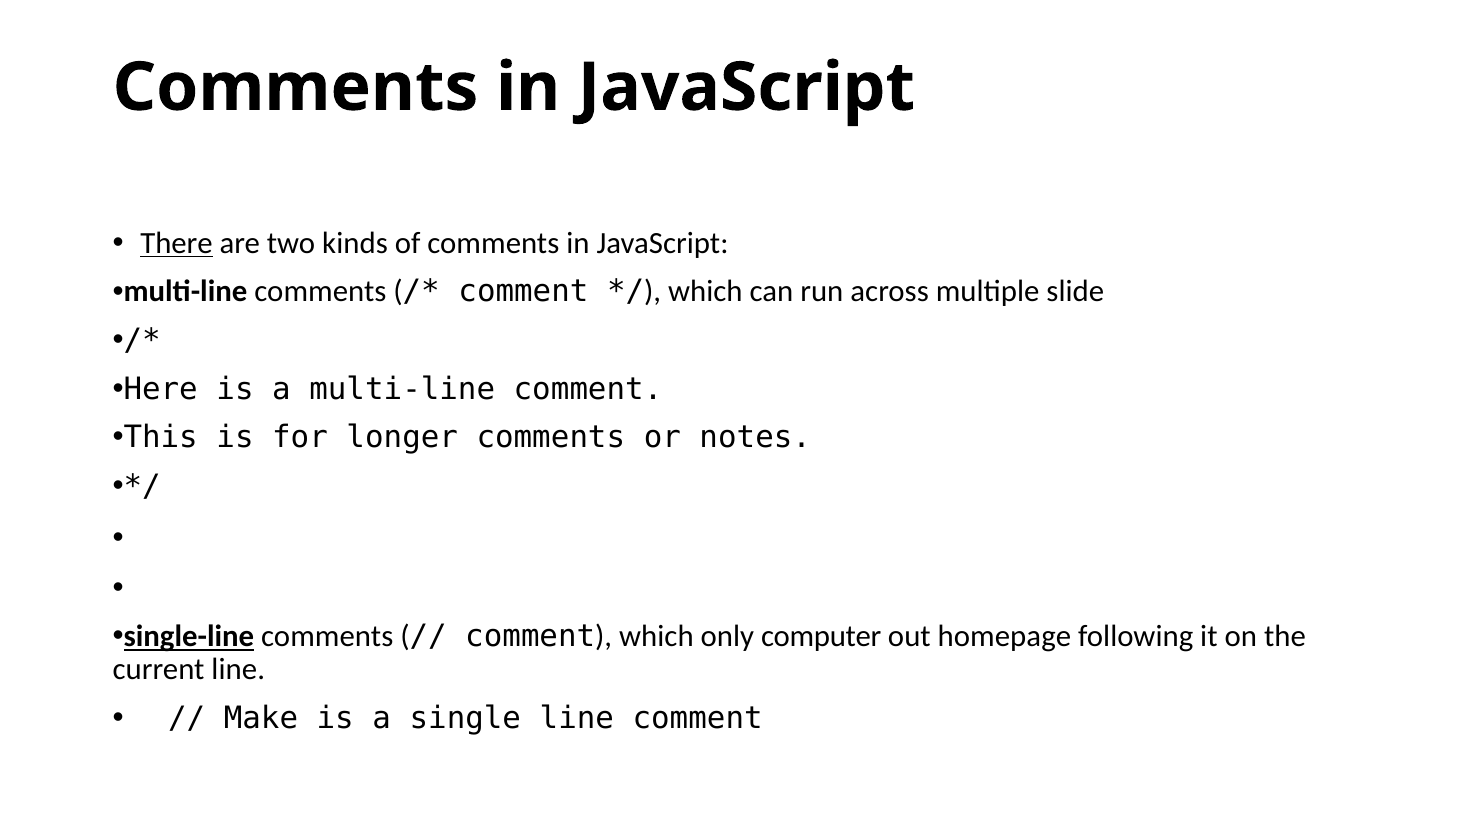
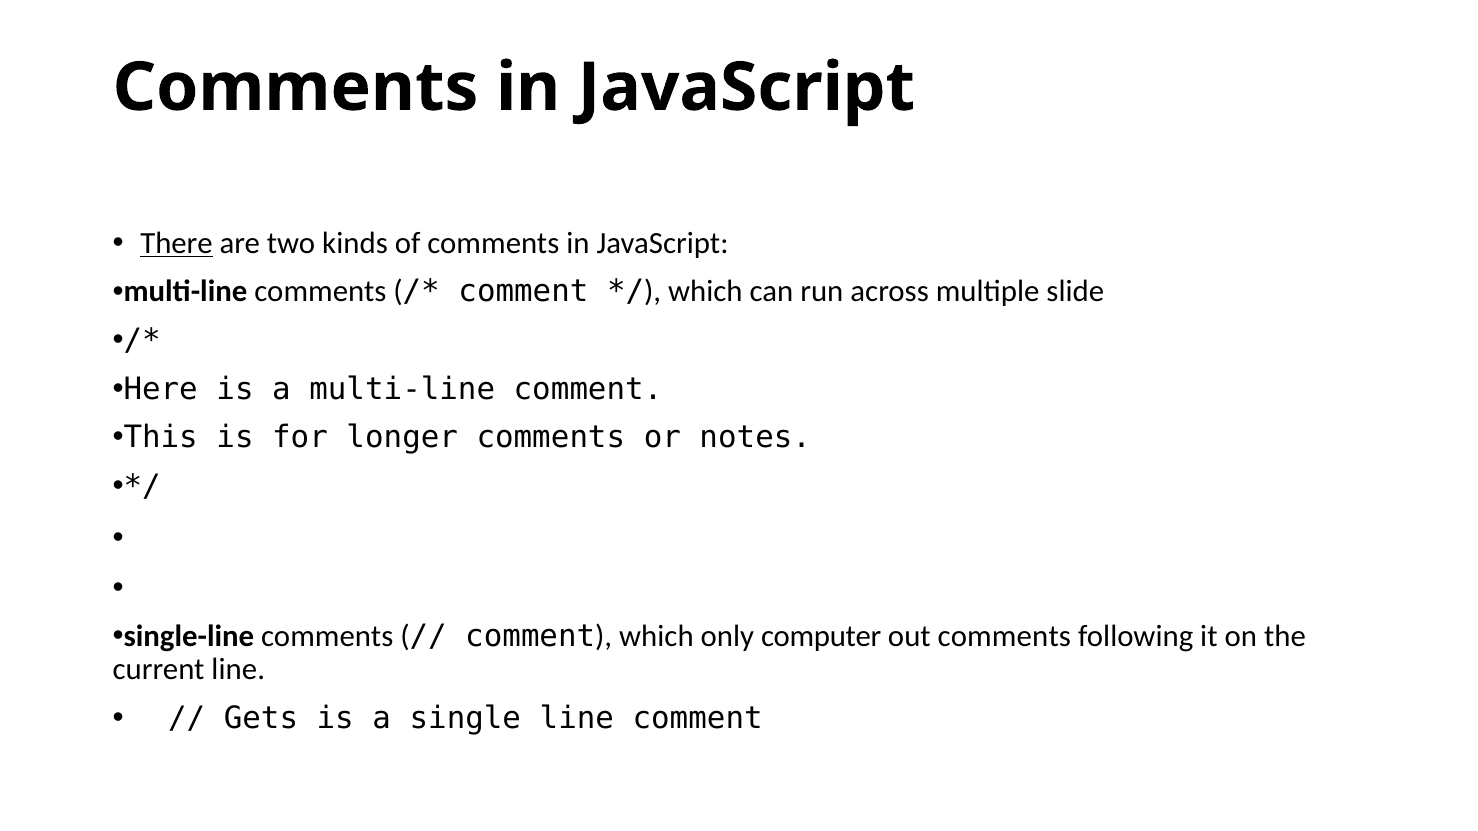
single-line underline: present -> none (189, 637)
out homepage: homepage -> comments (1004, 637)
Make: Make -> Gets (261, 719)
